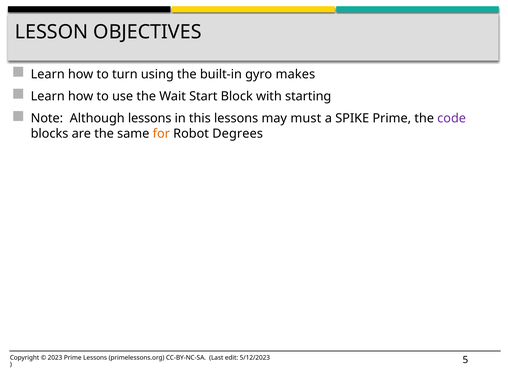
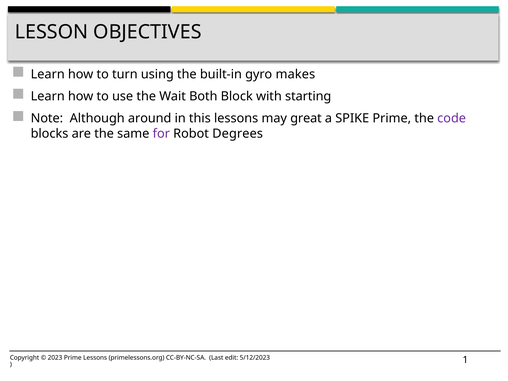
Start: Start -> Both (203, 96)
Although lessons: lessons -> around (150, 118)
must: must -> great (306, 118)
for colour: orange -> purple (161, 134)
5: 5 -> 1 (465, 360)
